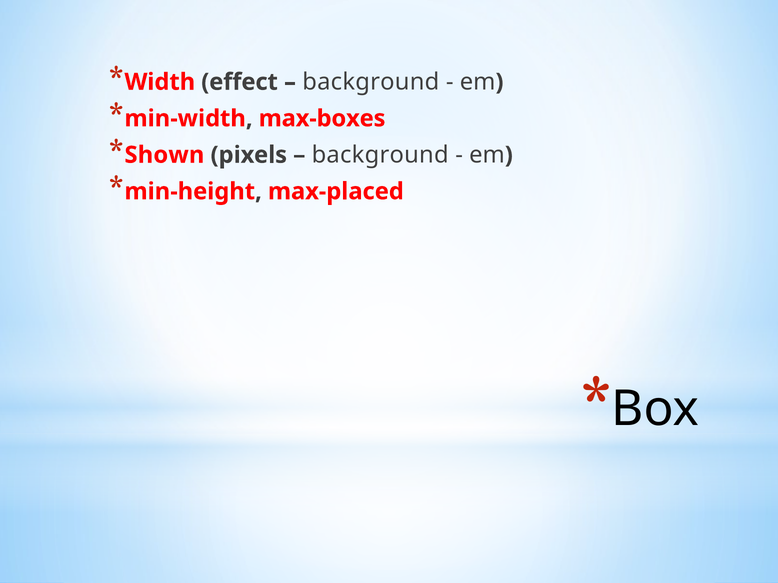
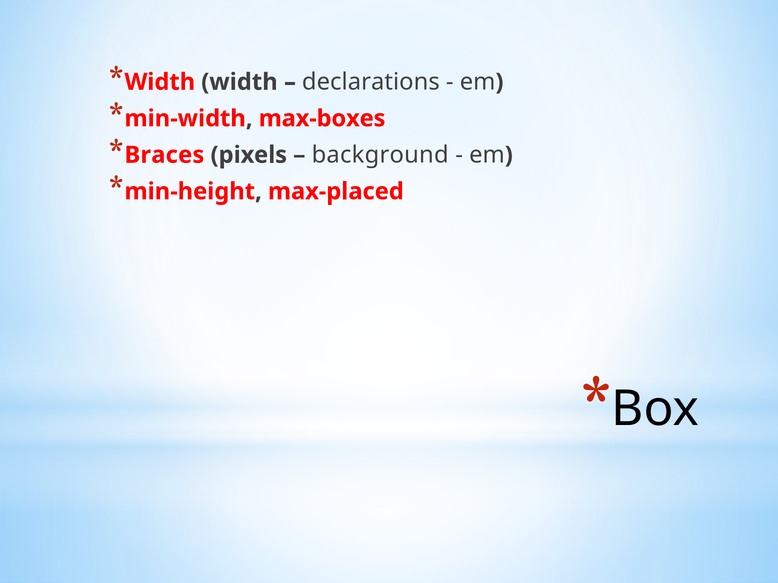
Width effect: effect -> width (239, 82)
background: background -> declarations (371, 82)
Shown: Shown -> Braces (164, 155)
